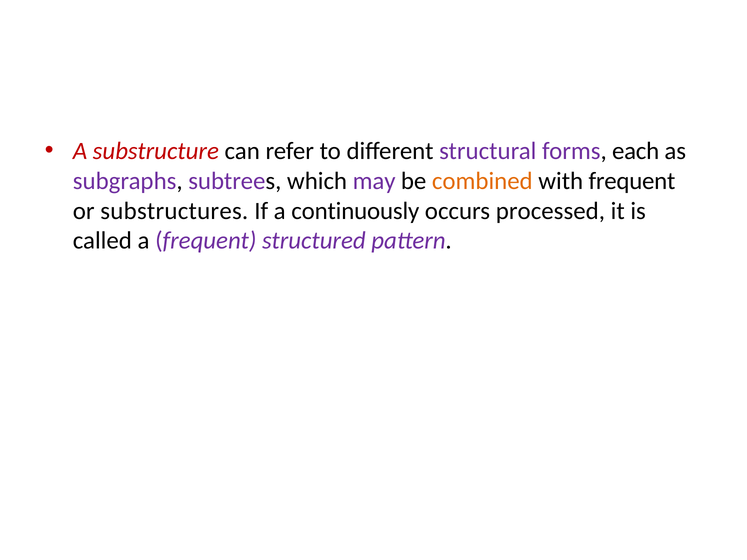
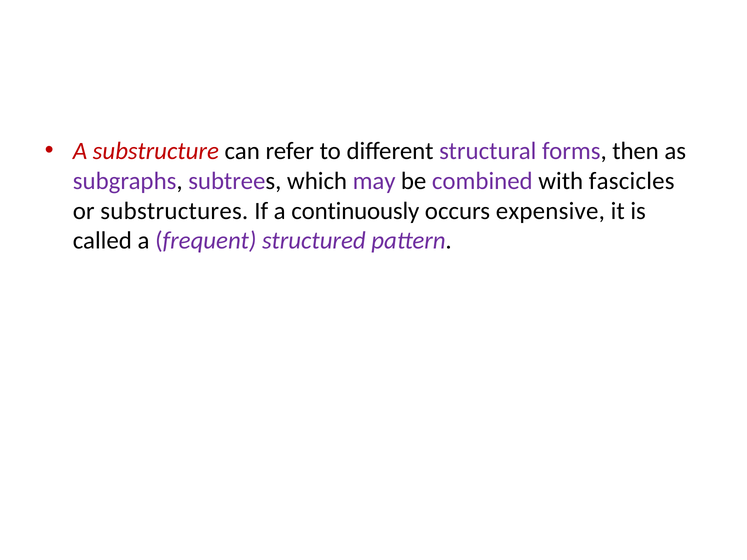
each: each -> then (636, 151)
combined colour: orange -> purple (482, 181)
with frequent: frequent -> fascicles (632, 181)
processed: processed -> expensive (550, 211)
